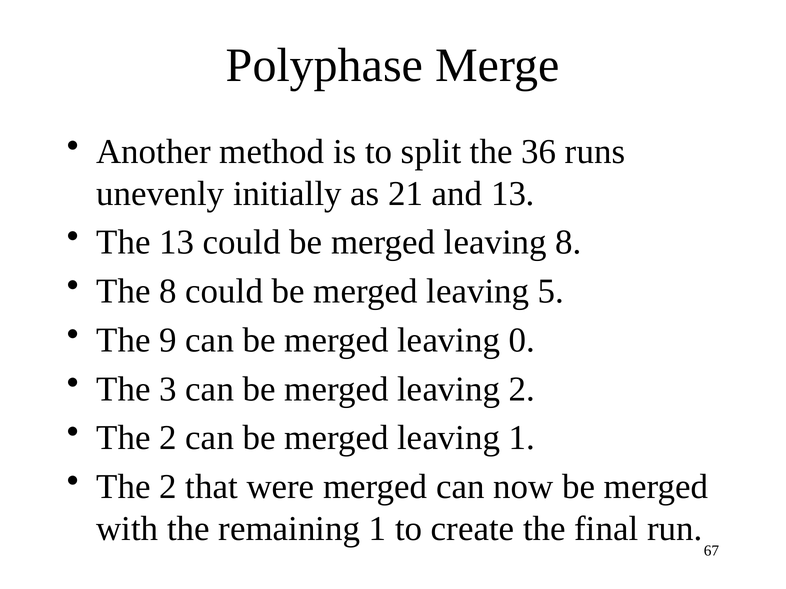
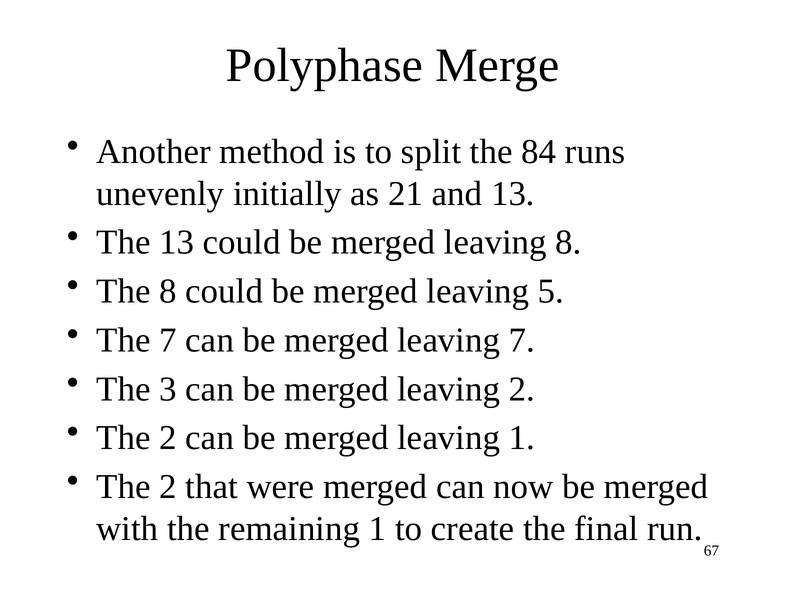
36: 36 -> 84 (539, 152)
The 9: 9 -> 7 (168, 340)
leaving 0: 0 -> 7 (522, 340)
